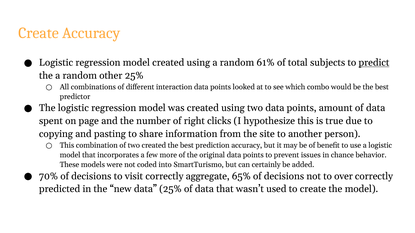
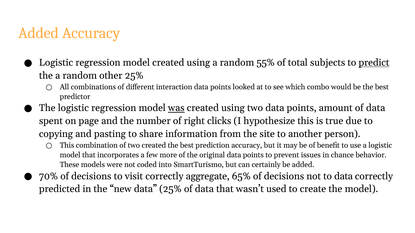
Create: Create -> Added (39, 33)
61%: 61% -> 55% (266, 63)
was underline: none -> present (176, 108)
to over: over -> data (344, 176)
